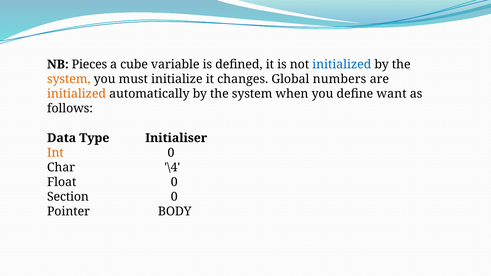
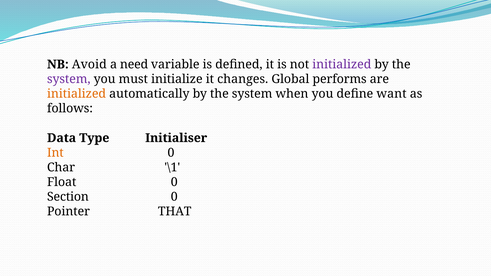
Pieces: Pieces -> Avoid (89, 64)
cube: cube -> need (134, 64)
initialized colour: blue -> purple (342, 64)
system colour: orange -> purple (69, 79)
numbers: numbers -> performs (340, 79)
\4: \4 -> \1 (172, 168)
BODY: BODY -> THAT (175, 212)
